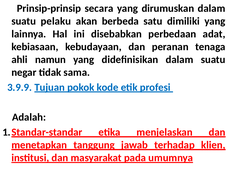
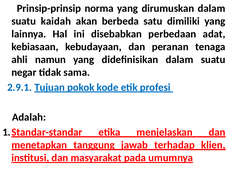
secara: secara -> norma (99, 8)
pelaku: pelaku -> kaidah (56, 21)
3.9.9: 3.9.9 -> 2.9.1 (20, 87)
